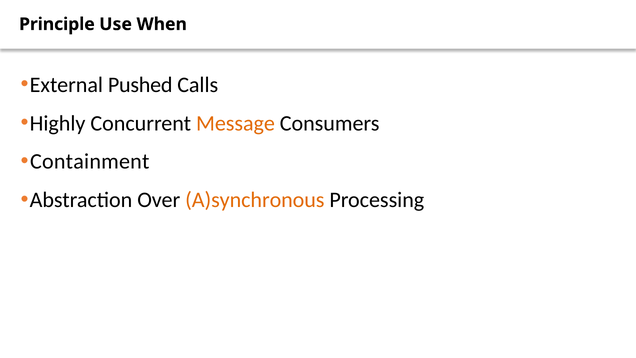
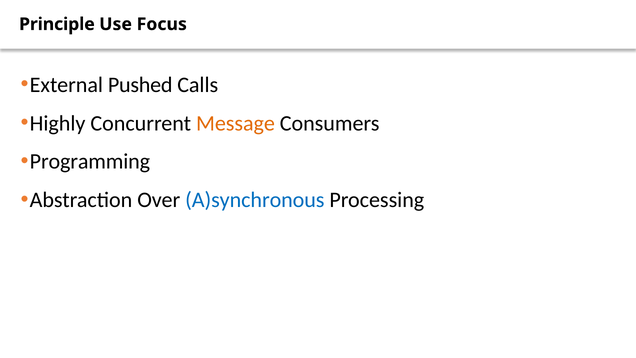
When: When -> Focus (162, 24)
Containment: Containment -> Programming (90, 162)
A)synchronous colour: orange -> blue (255, 200)
